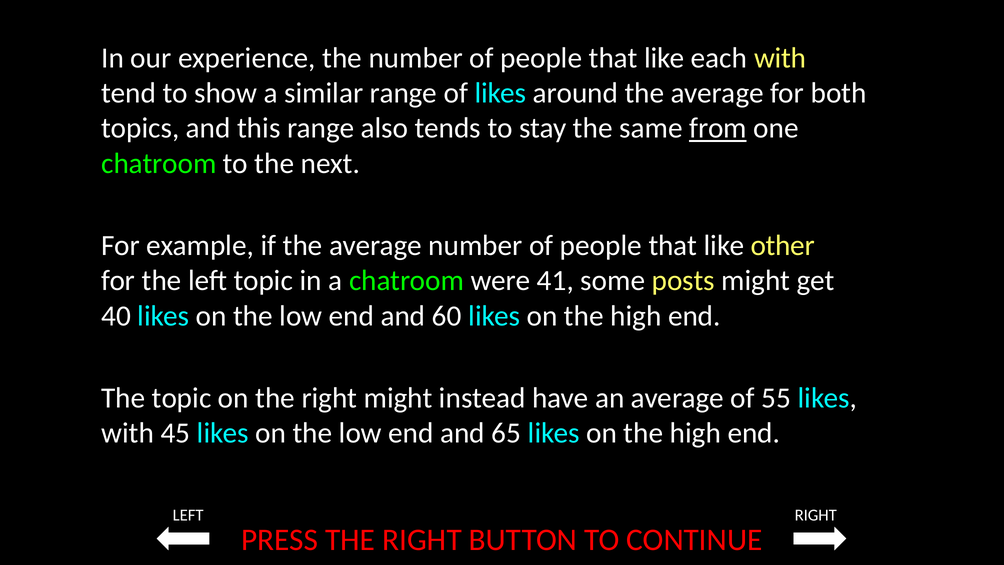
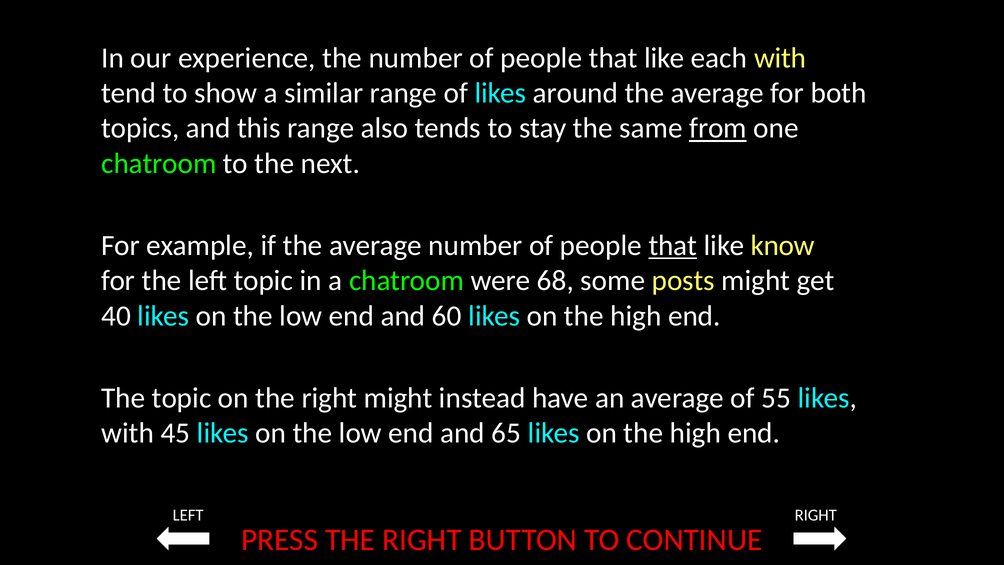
that underline: none -> present (673, 245)
other: other -> know (783, 245)
41: 41 -> 68 (555, 281)
